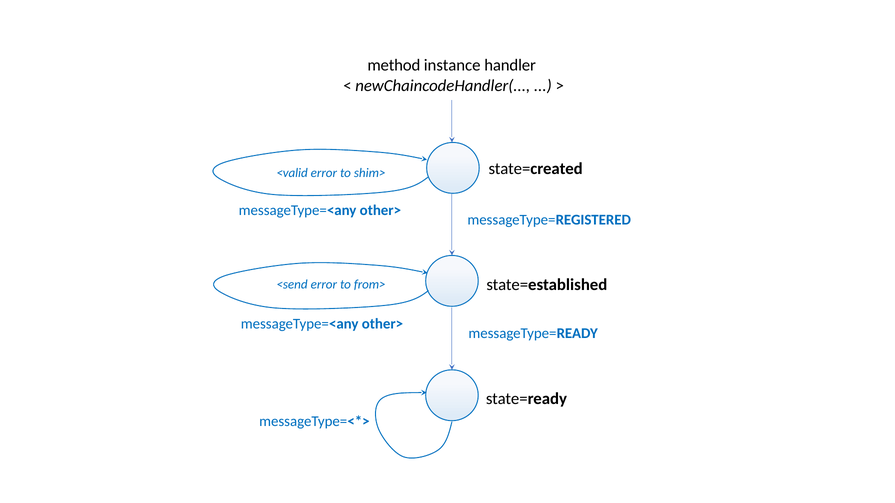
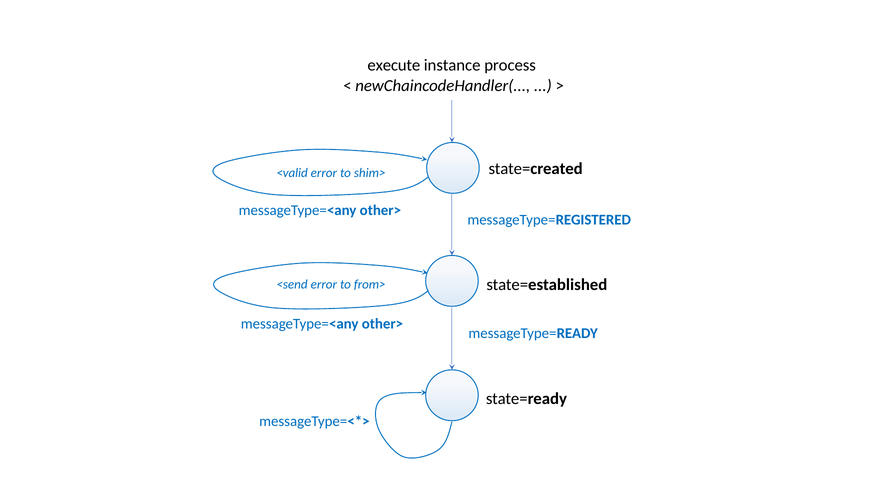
method: method -> execute (394, 65)
handler: handler -> process (510, 65)
